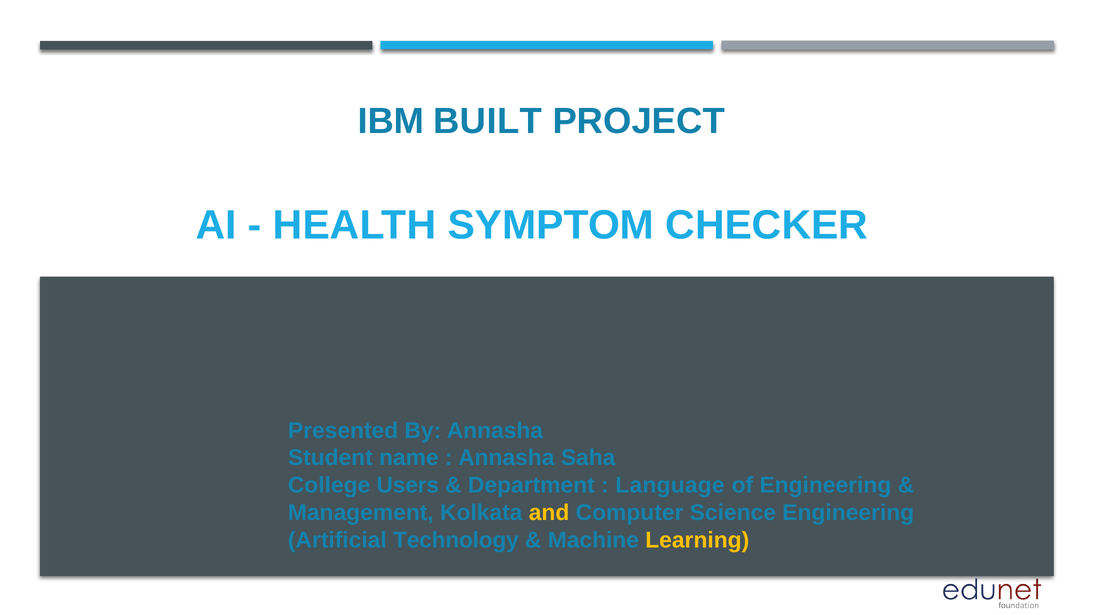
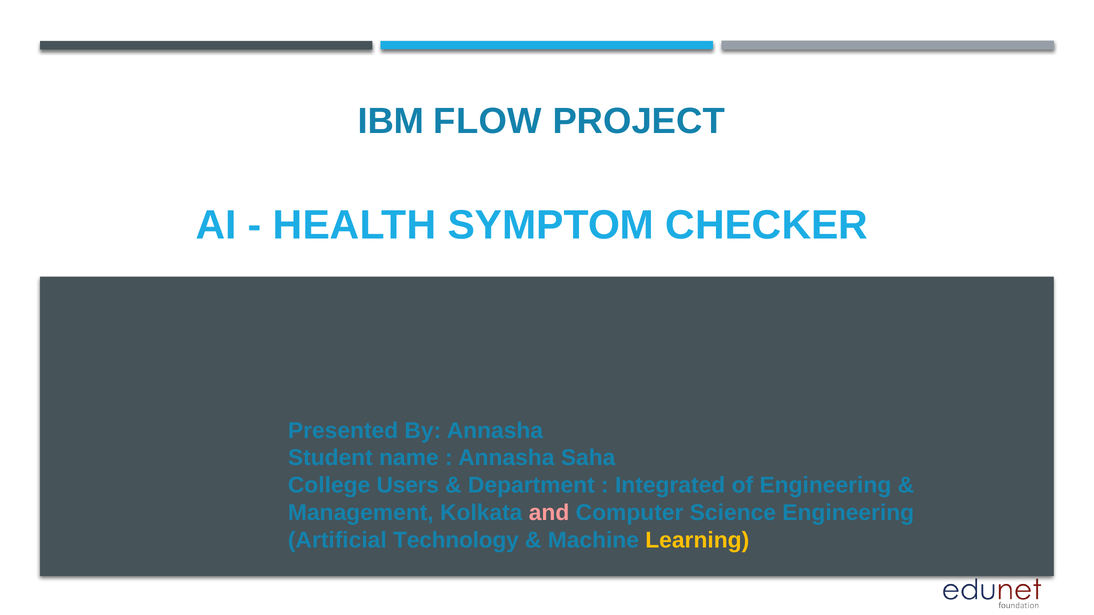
BUILT: BUILT -> FLOW (488, 121)
Language: Language -> Integrated (670, 486)
and colour: yellow -> pink (549, 513)
